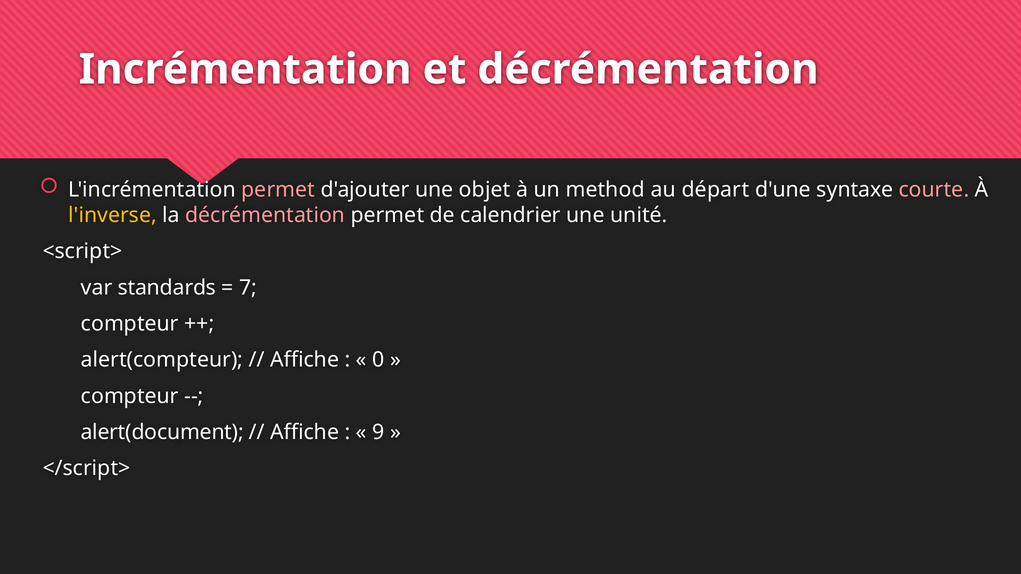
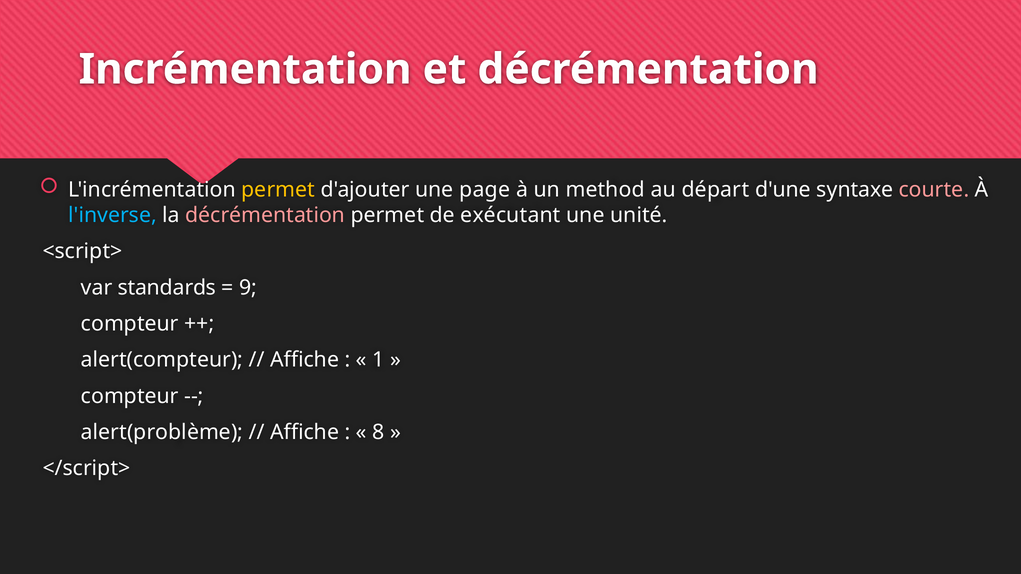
permet colour: pink -> yellow (278, 190)
objet: objet -> page (485, 190)
l'inverse colour: yellow -> light blue (113, 215)
calendrier: calendrier -> exécutant (510, 215)
7: 7 -> 9 (248, 288)
0: 0 -> 1 (378, 360)
alert(document: alert(document -> alert(problème (162, 432)
9: 9 -> 8 (378, 432)
